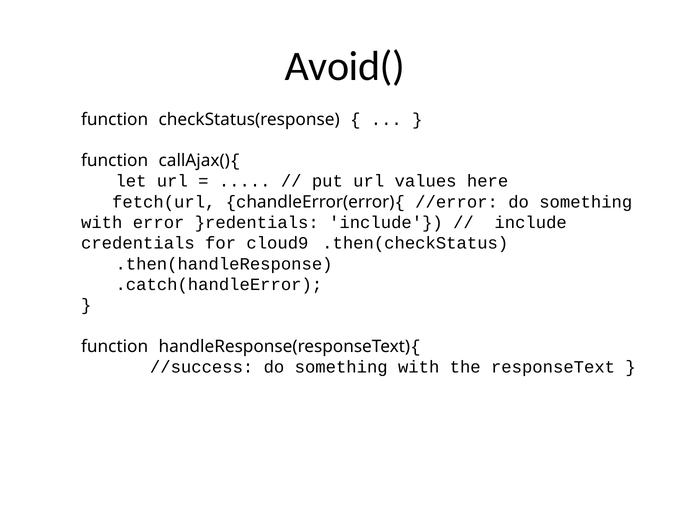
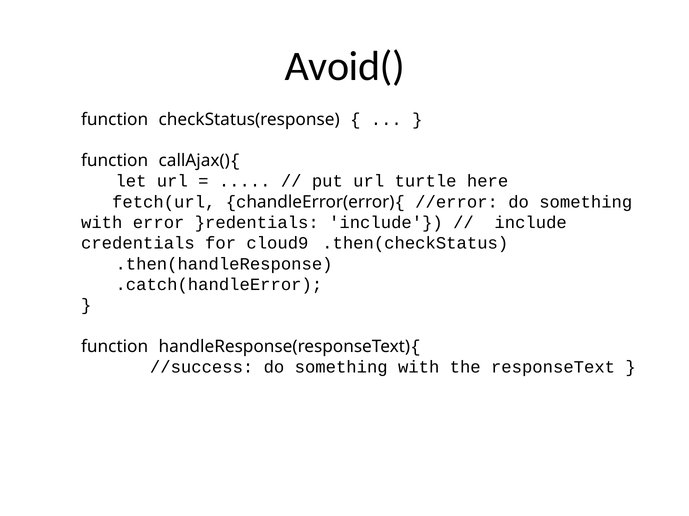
values: values -> turtle (426, 182)
